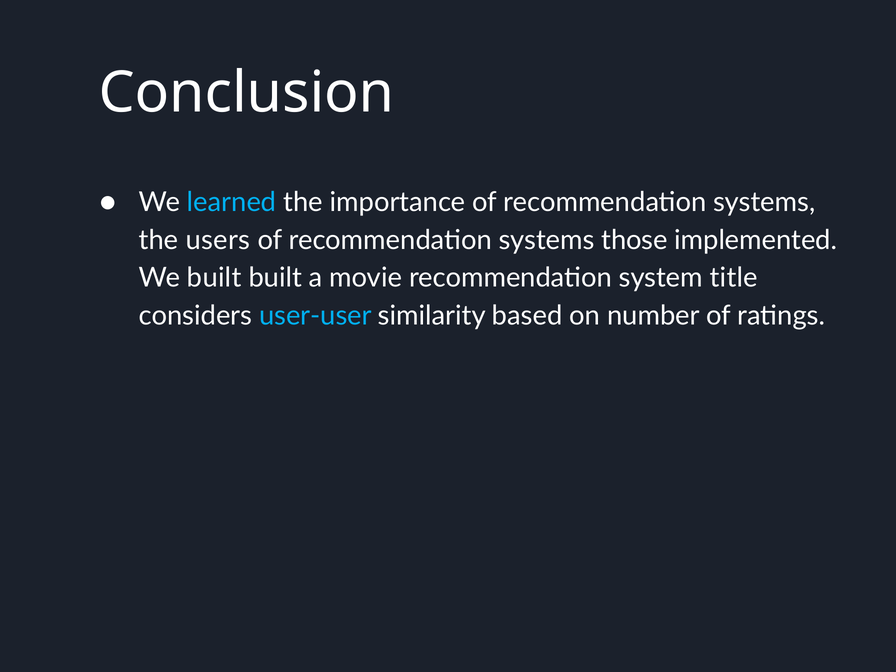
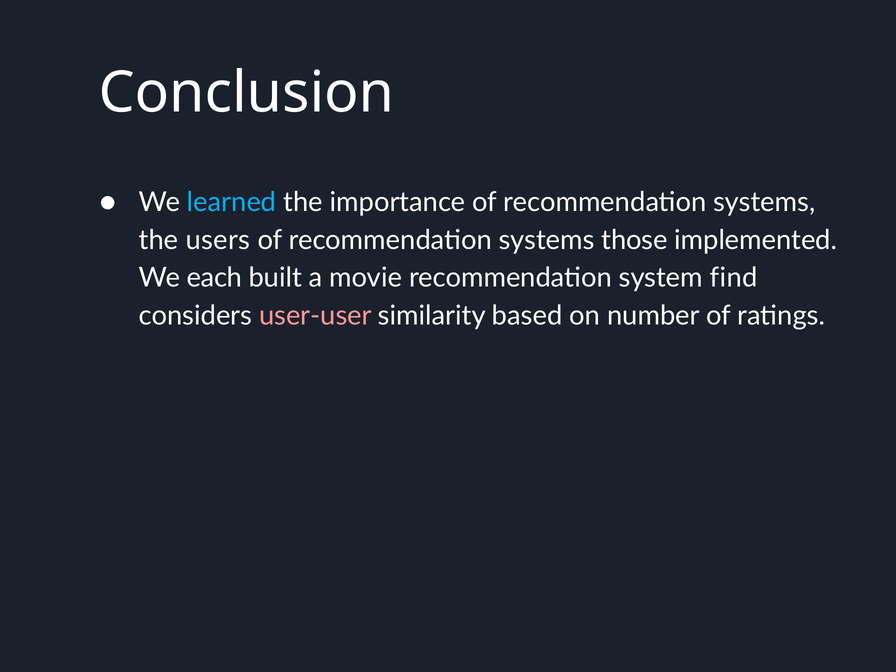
We built: built -> each (214, 278)
title: title -> find (734, 278)
user-user colour: light blue -> pink (315, 316)
